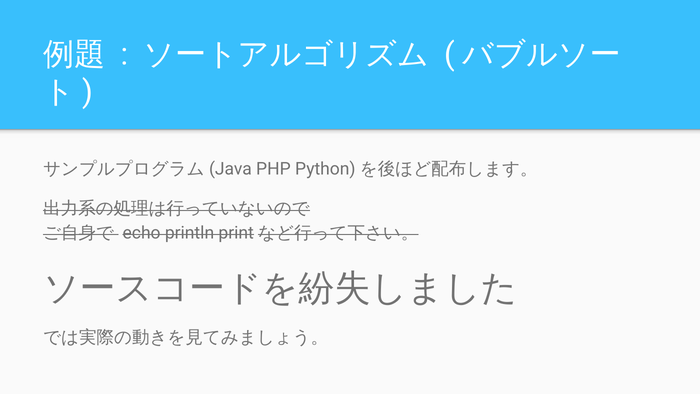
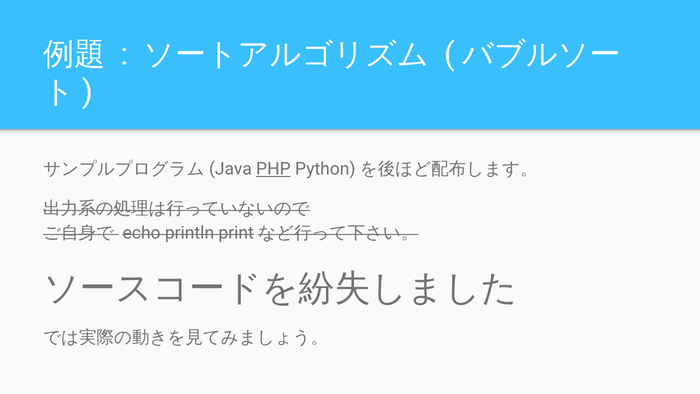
PHP underline: none -> present (273, 169)
